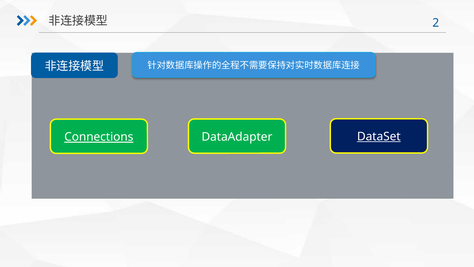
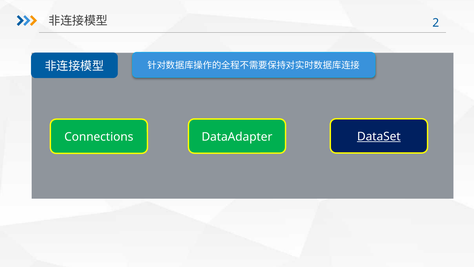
Connections underline: present -> none (99, 137)
